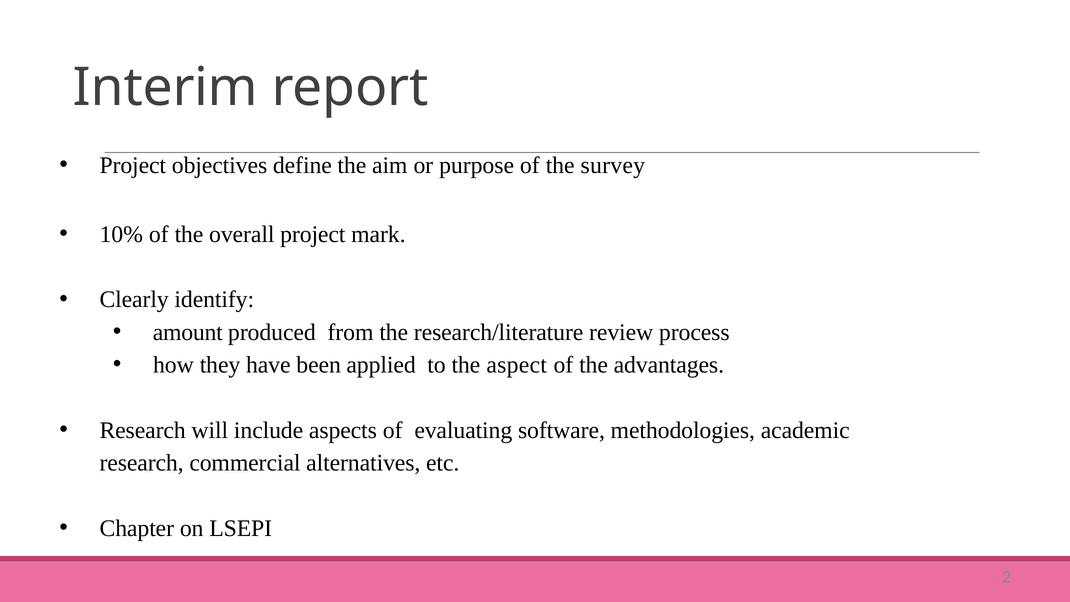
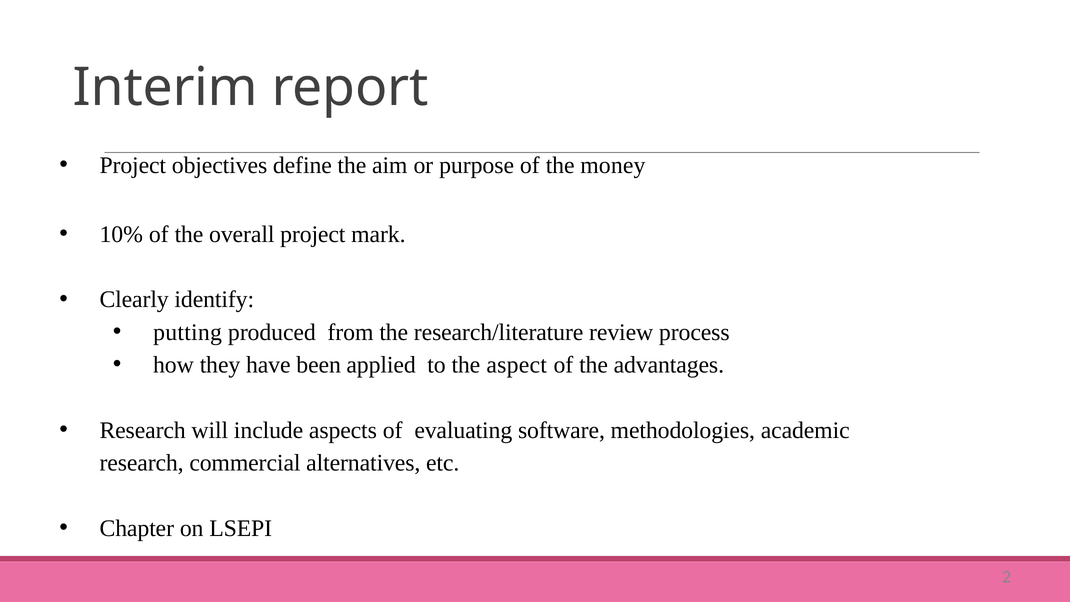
survey: survey -> money (613, 165)
amount: amount -> putting (188, 332)
